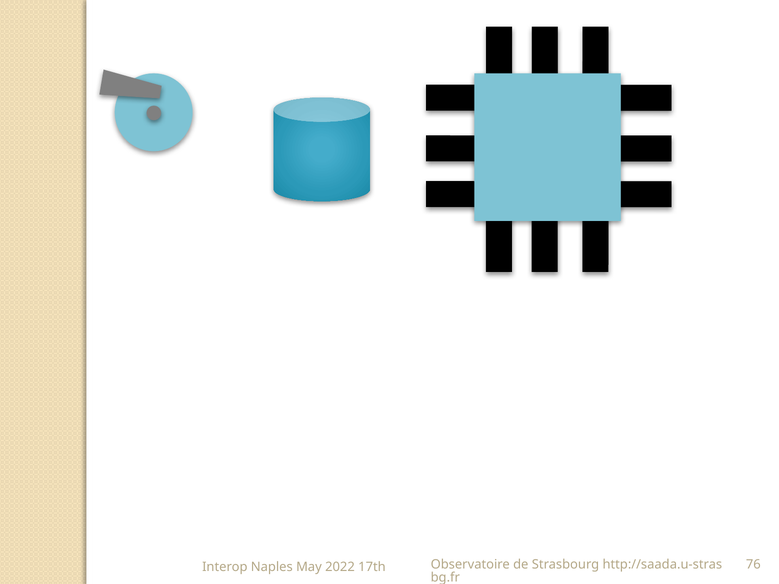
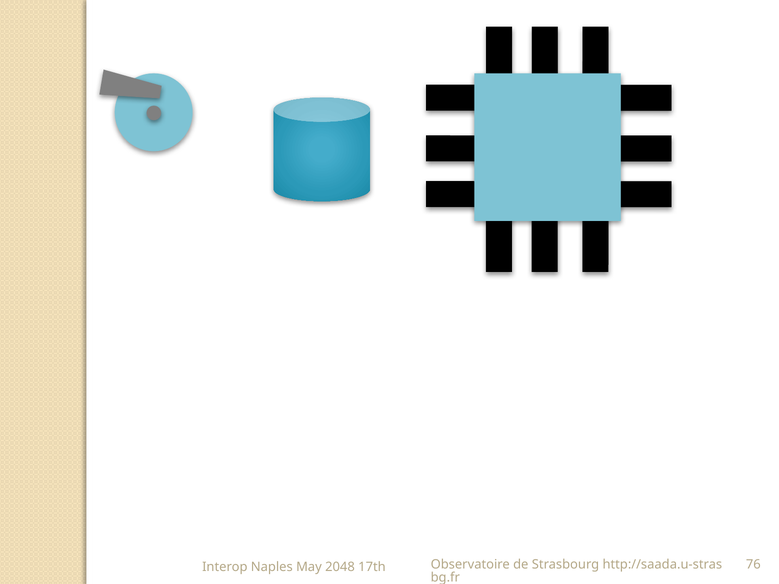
2022: 2022 -> 2048 (340, 567)
